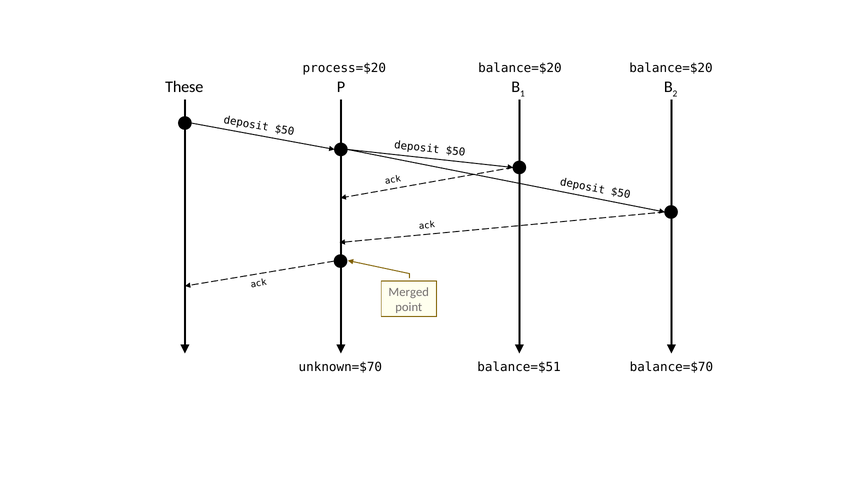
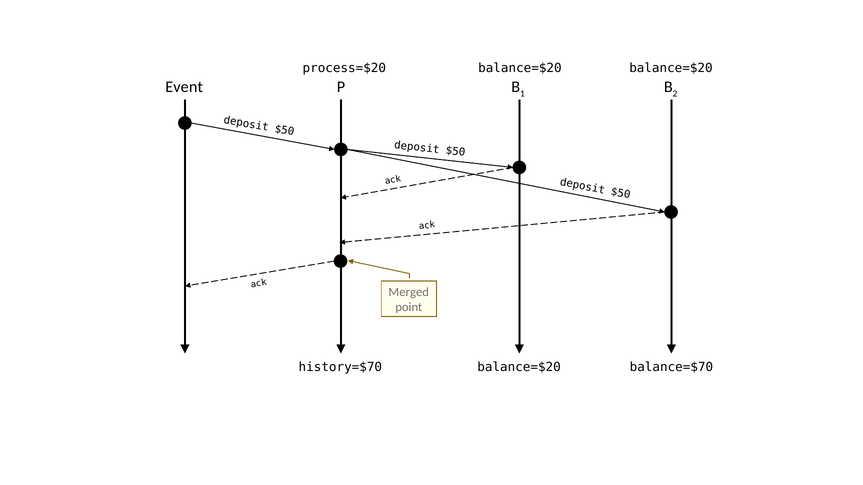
These: These -> Event (184, 87)
unknown=$70: unknown=$70 -> history=$70 (340, 367)
balance=$51: balance=$51 -> balance=$20 (519, 367)
